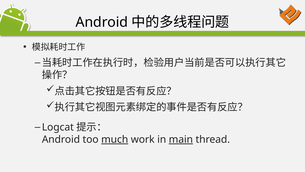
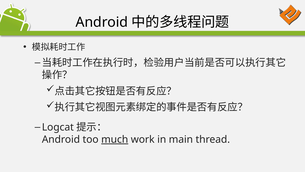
main underline: present -> none (181, 139)
